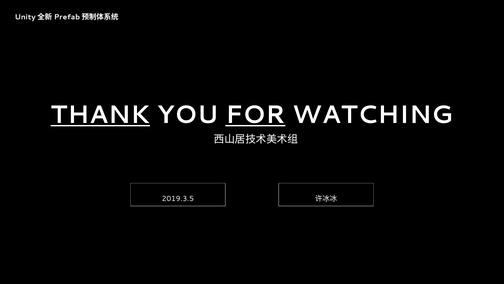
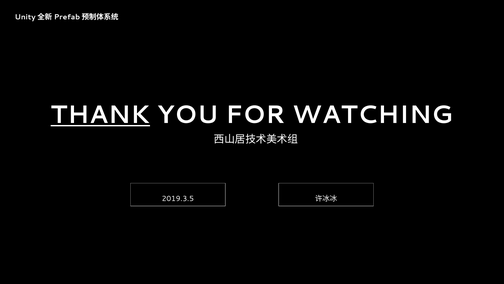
FOR underline: present -> none (255, 115)
